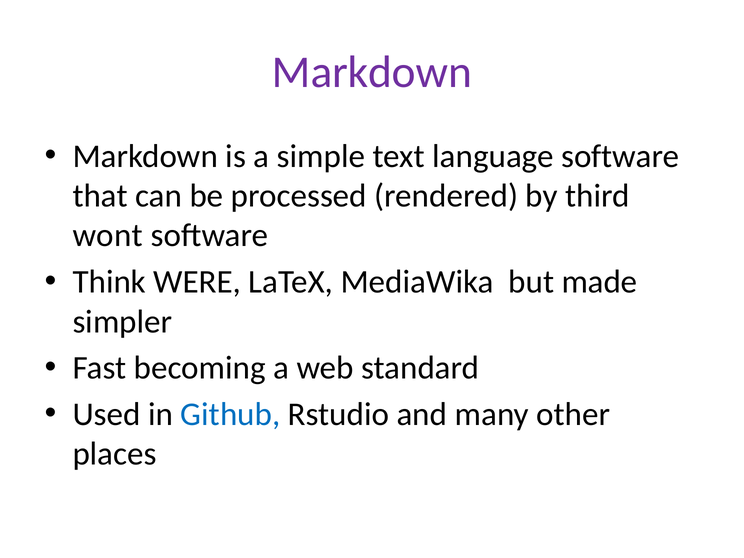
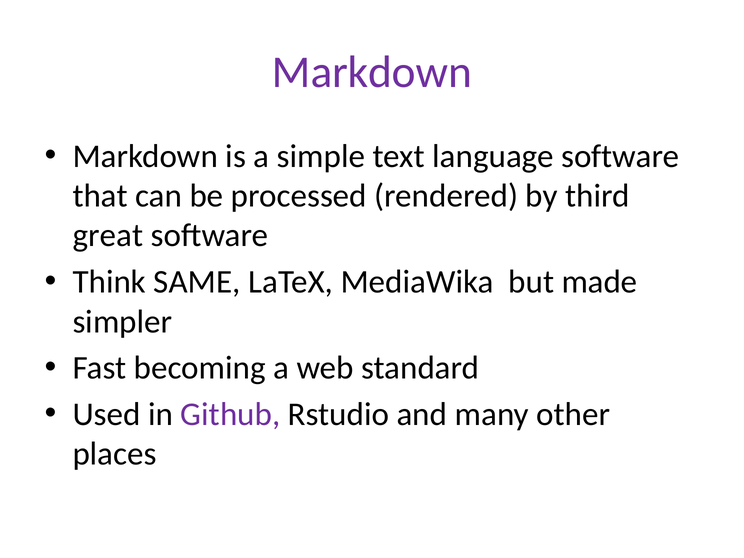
wont: wont -> great (108, 236)
WERE: WERE -> SAME (197, 282)
Github colour: blue -> purple (230, 414)
